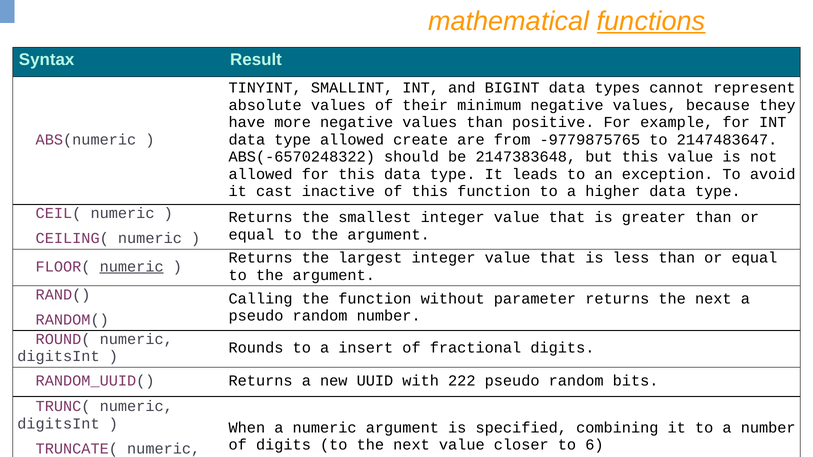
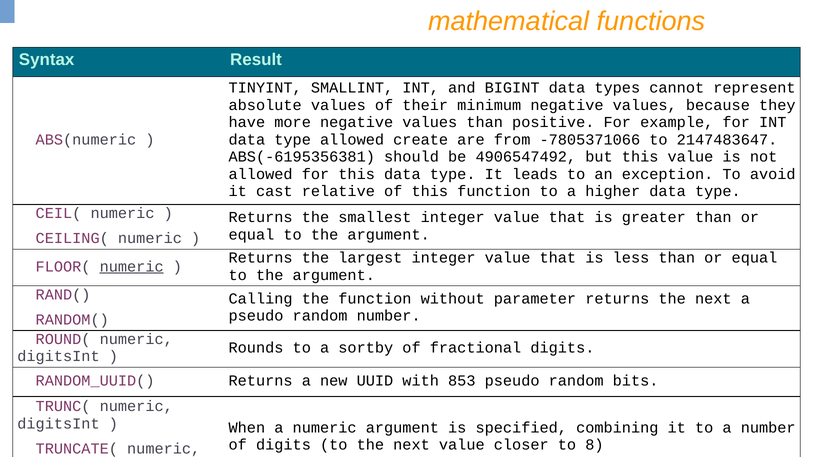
functions underline: present -> none (651, 21)
-9779875765: -9779875765 -> -7805371066 (590, 140)
ABS(-6570248322: ABS(-6570248322 -> ABS(-6195356381 (302, 157)
2147383648: 2147383648 -> 4906547492 (526, 157)
inactive: inactive -> relative (338, 191)
insert: insert -> sortby (366, 348)
222: 222 -> 853 (462, 381)
6: 6 -> 8 (594, 445)
